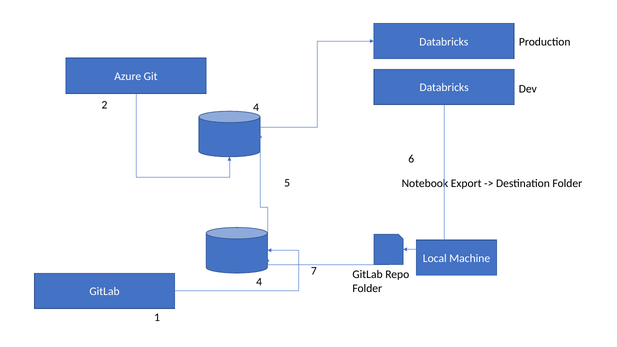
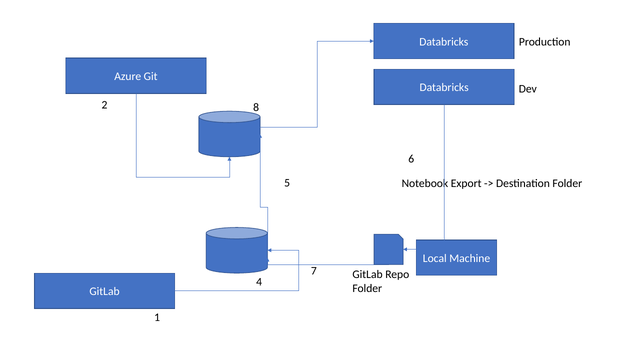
2 4: 4 -> 8 (256, 108)
